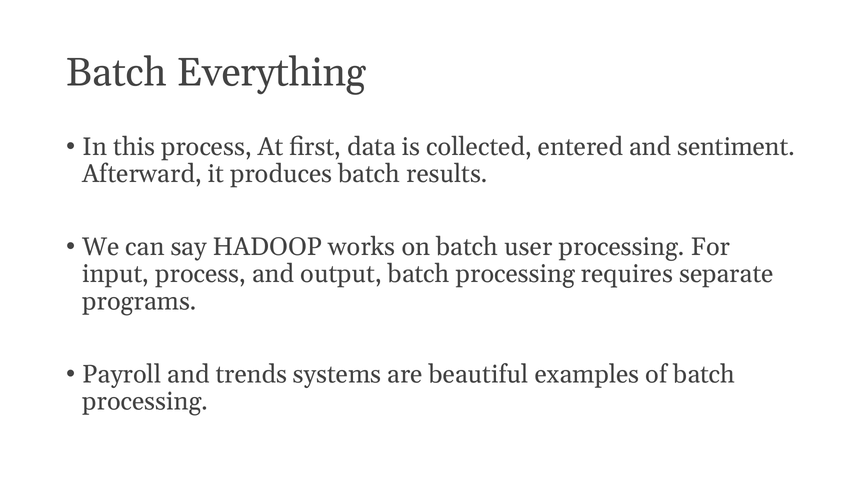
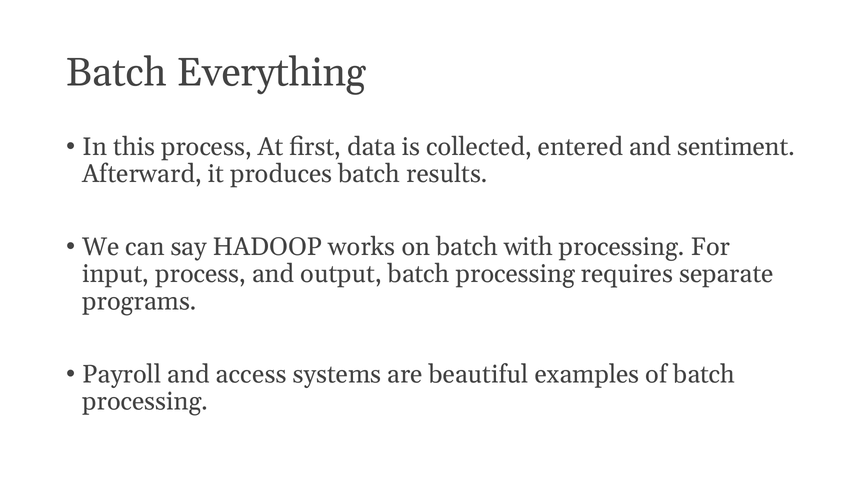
user: user -> with (528, 247)
trends: trends -> access (251, 374)
